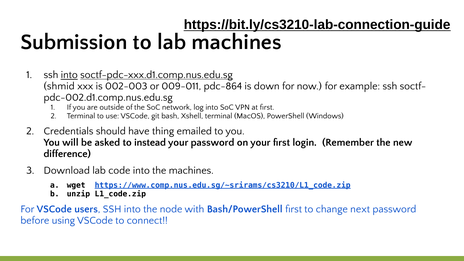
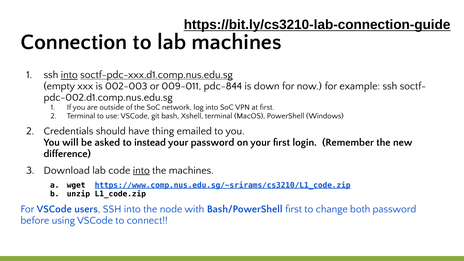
Submission: Submission -> Connection (74, 42)
shmid: shmid -> empty (59, 86)
pdc-864: pdc-864 -> pdc-844 (223, 86)
into underline: none -> present (141, 170)
next: next -> both (360, 209)
